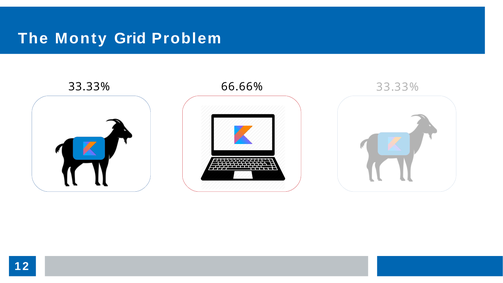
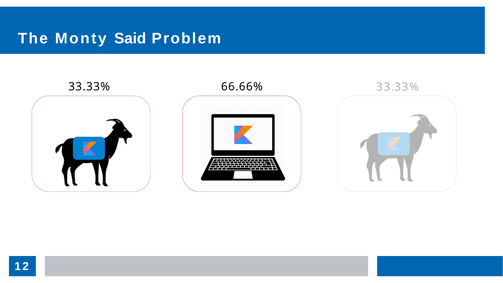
Grid: Grid -> Said (130, 39)
